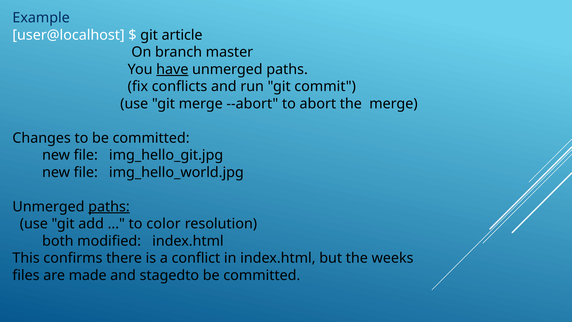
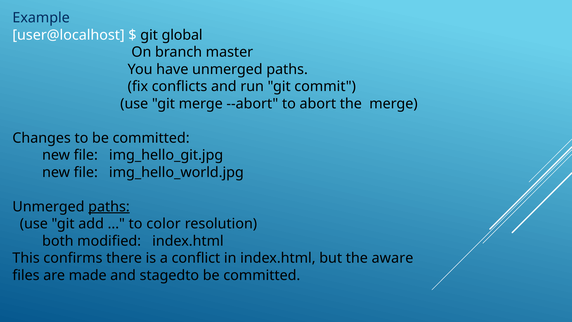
article: article -> global (182, 35)
have underline: present -> none (172, 69)
weeks: weeks -> aware (392, 258)
